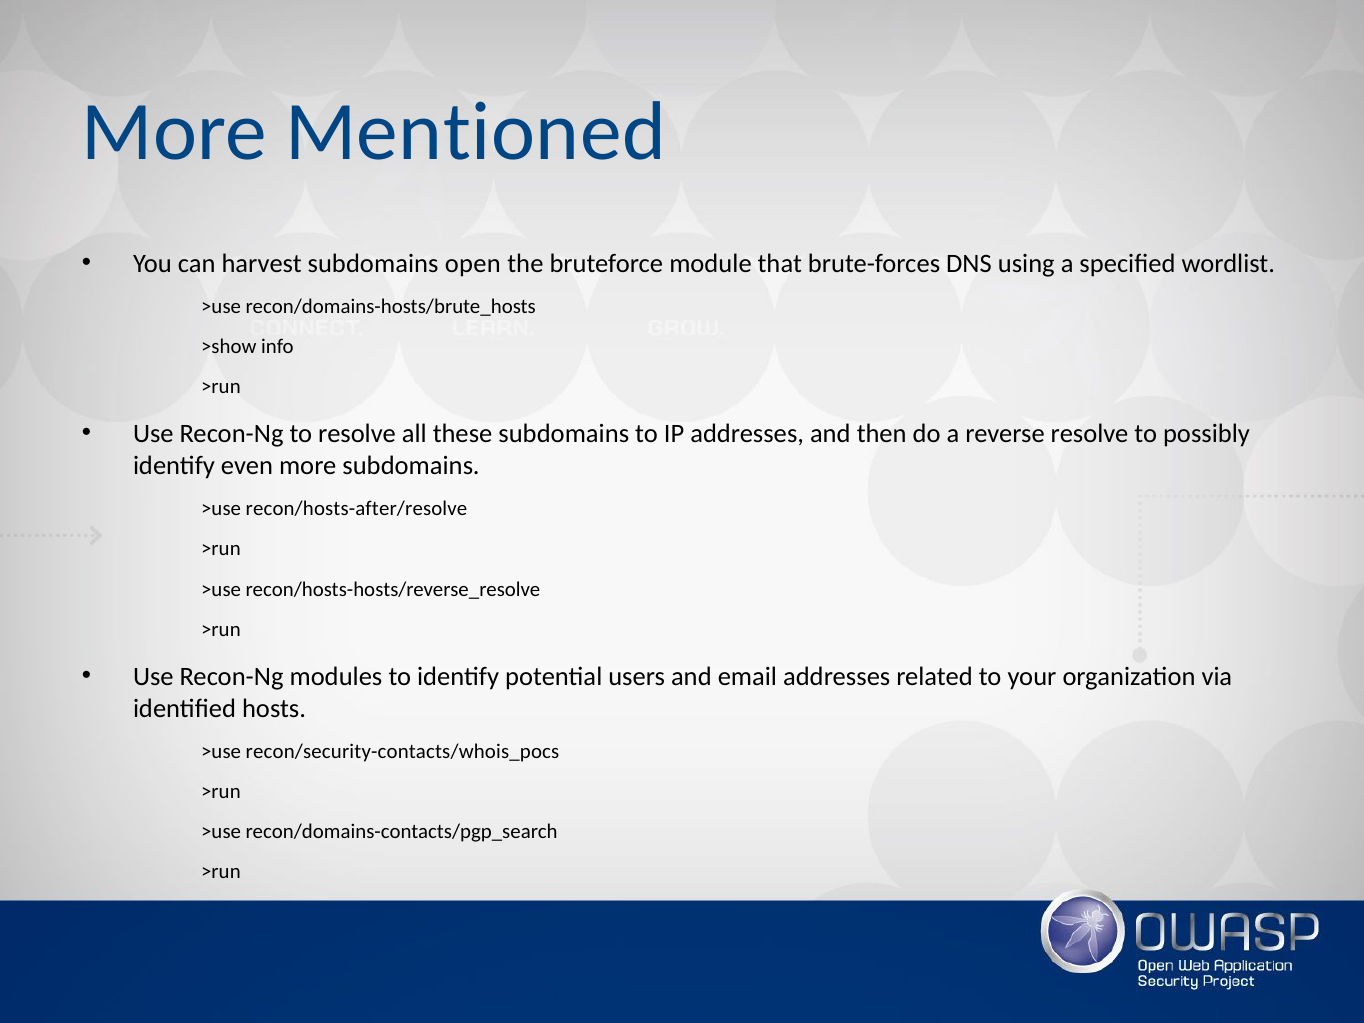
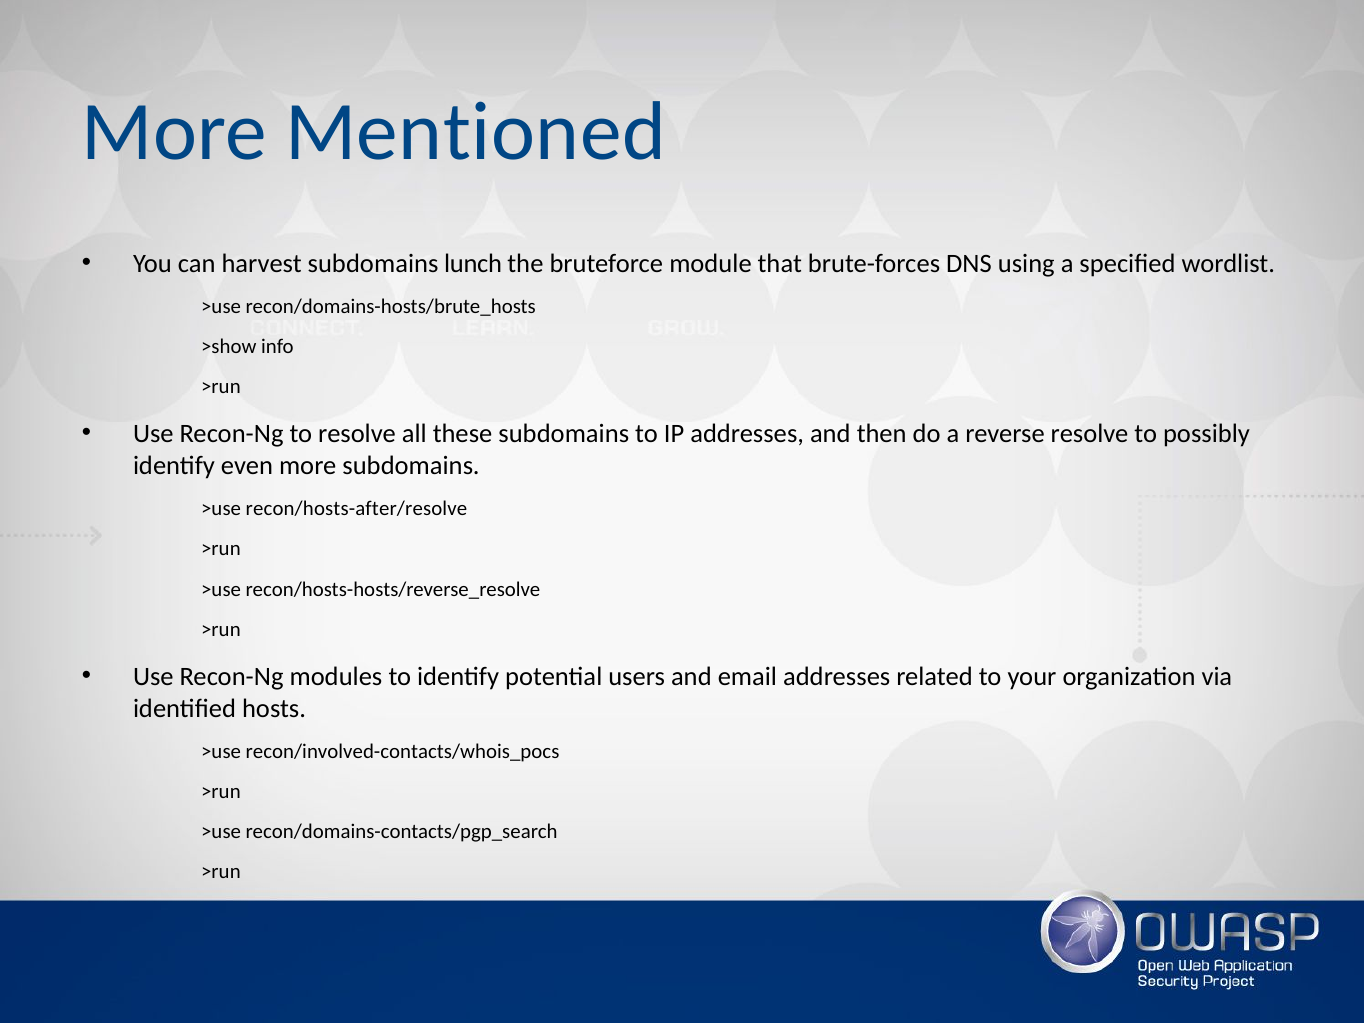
open: open -> lunch (473, 263)
recon/security-contacts/whois_pocs: recon/security-contacts/whois_pocs -> recon/involved-contacts/whois_pocs (403, 751)
